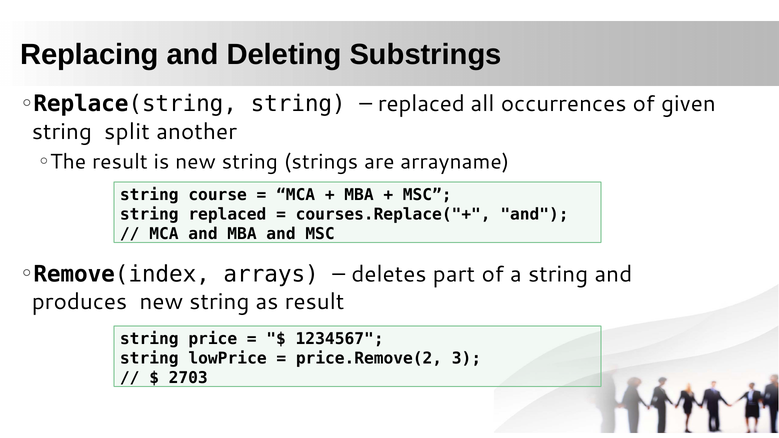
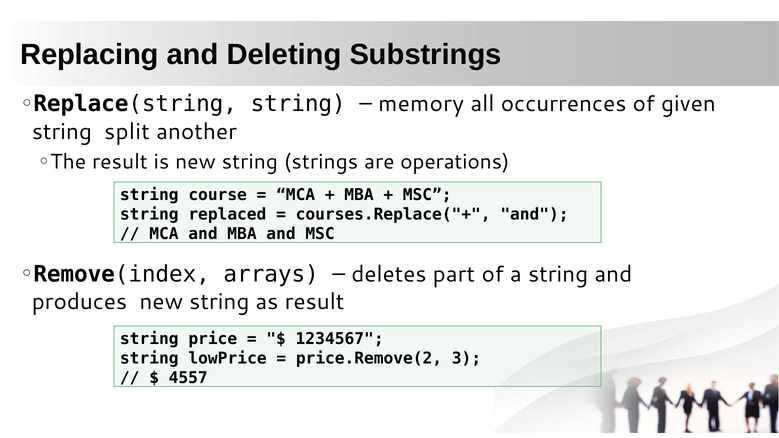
replaced: replaced -> memory (421, 104)
arrayname: arrayname -> operations (455, 162)
2703: 2703 -> 4557 (188, 378)
